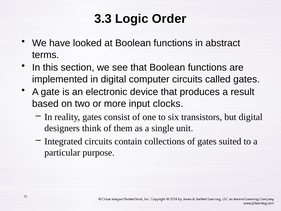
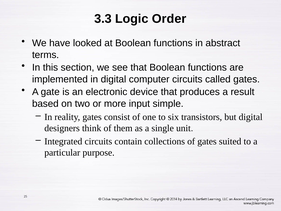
clocks: clocks -> simple (168, 104)
